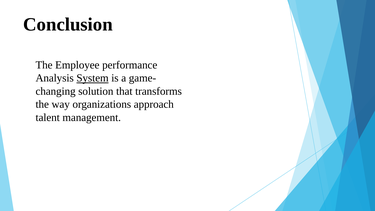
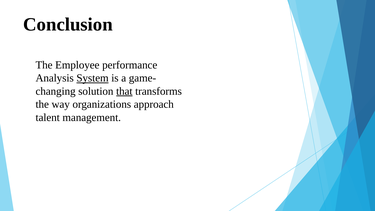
that underline: none -> present (124, 91)
